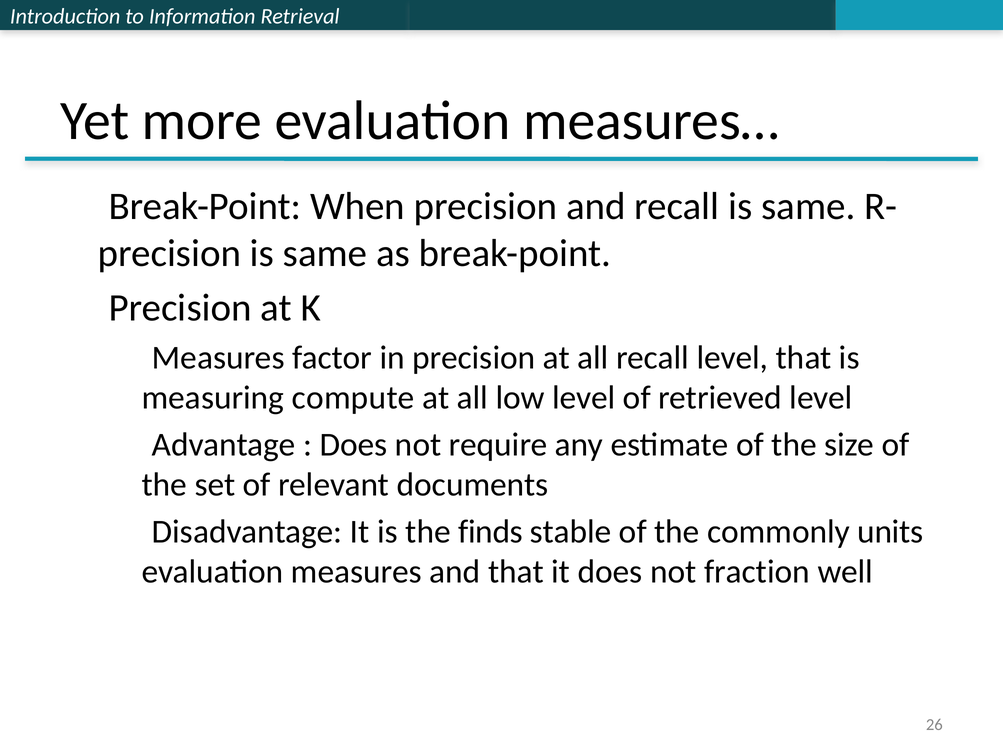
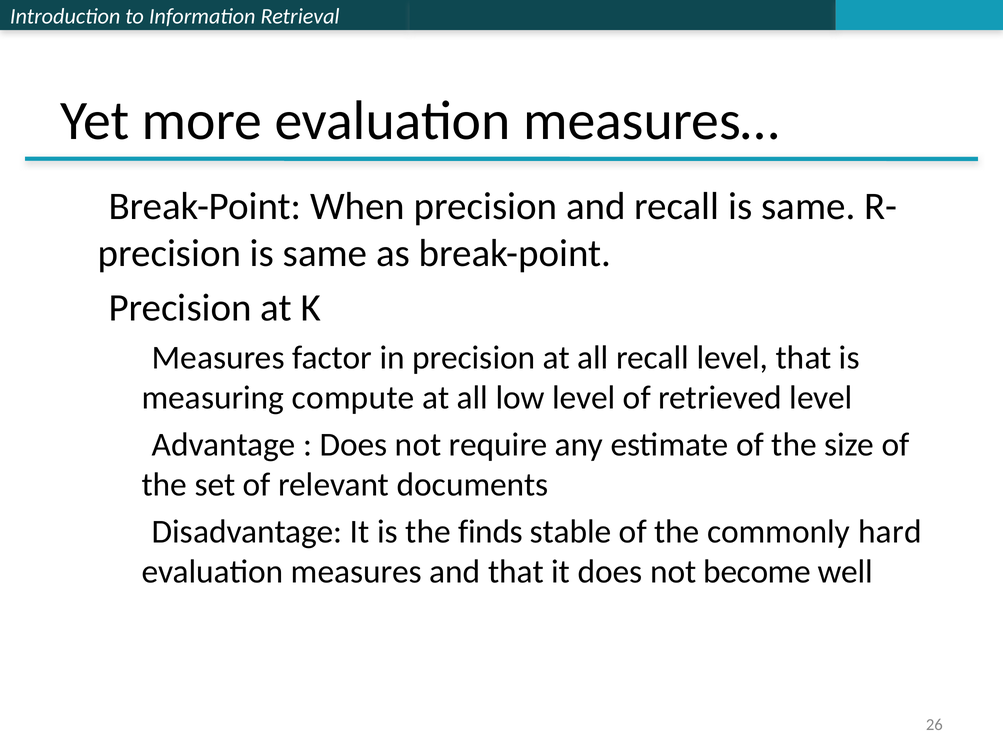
units: units -> hard (890, 532)
fraction: fraction -> become (757, 572)
